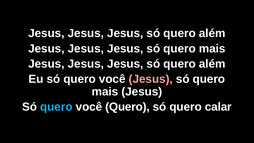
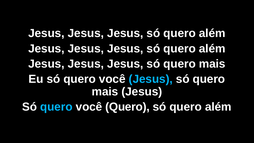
mais: mais -> além (212, 49)
além: além -> mais (212, 64)
Jesus colour: pink -> light blue (151, 79)
calar: calar -> além (218, 107)
